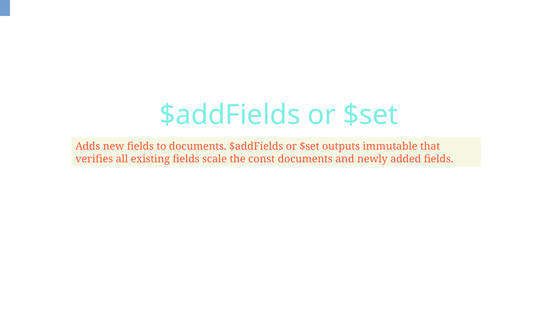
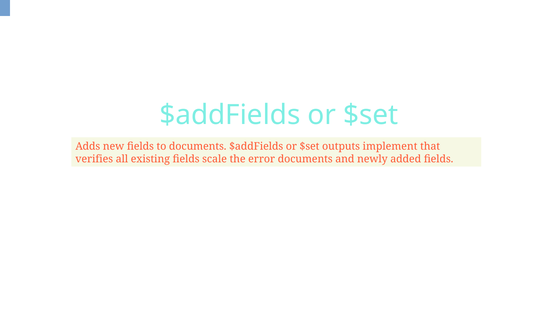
immutable: immutable -> implement (390, 146)
const: const -> error (262, 159)
